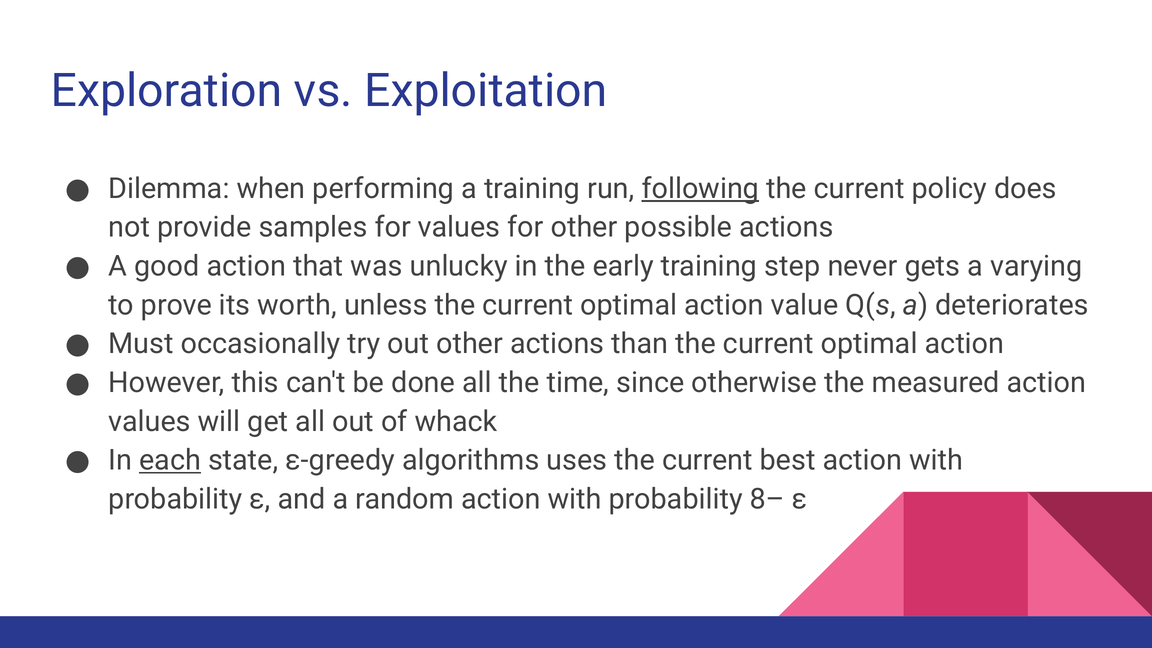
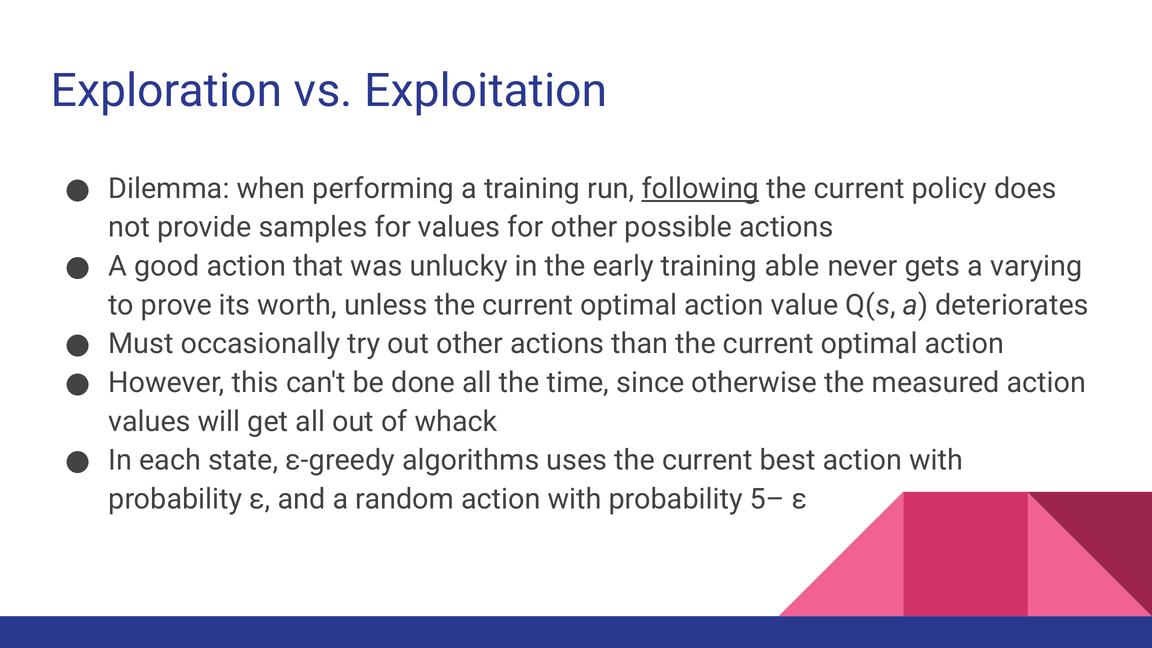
step: step -> able (792, 266)
each underline: present -> none (170, 460)
8–: 8– -> 5– (767, 499)
